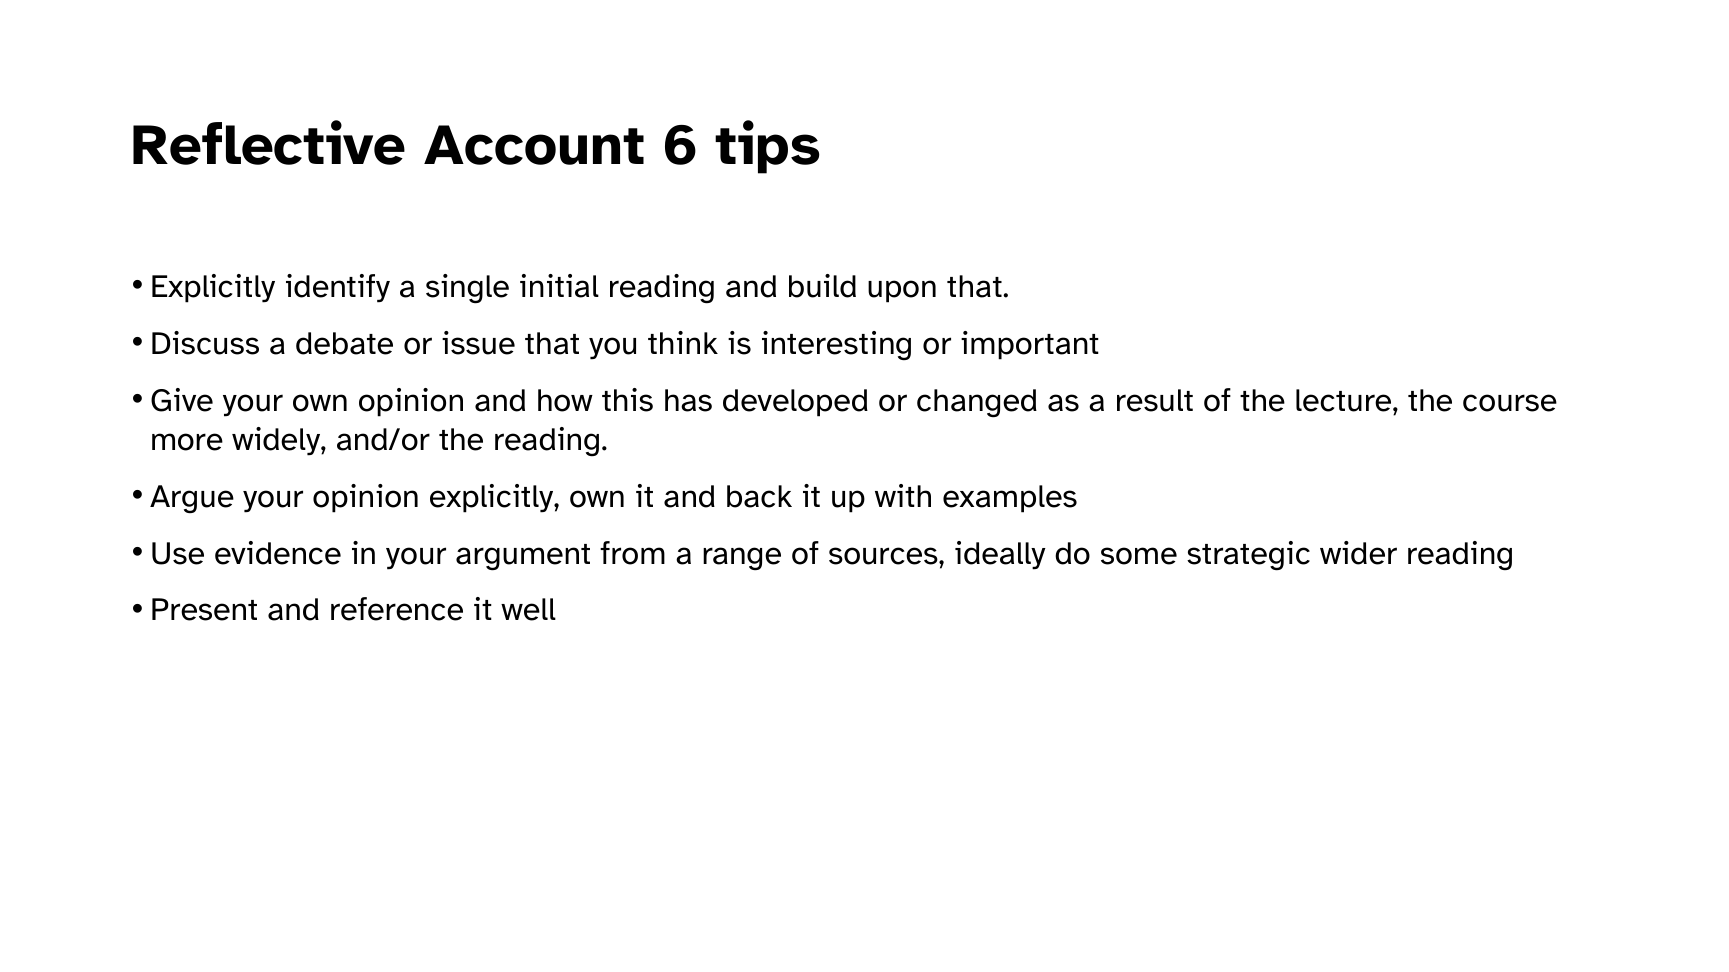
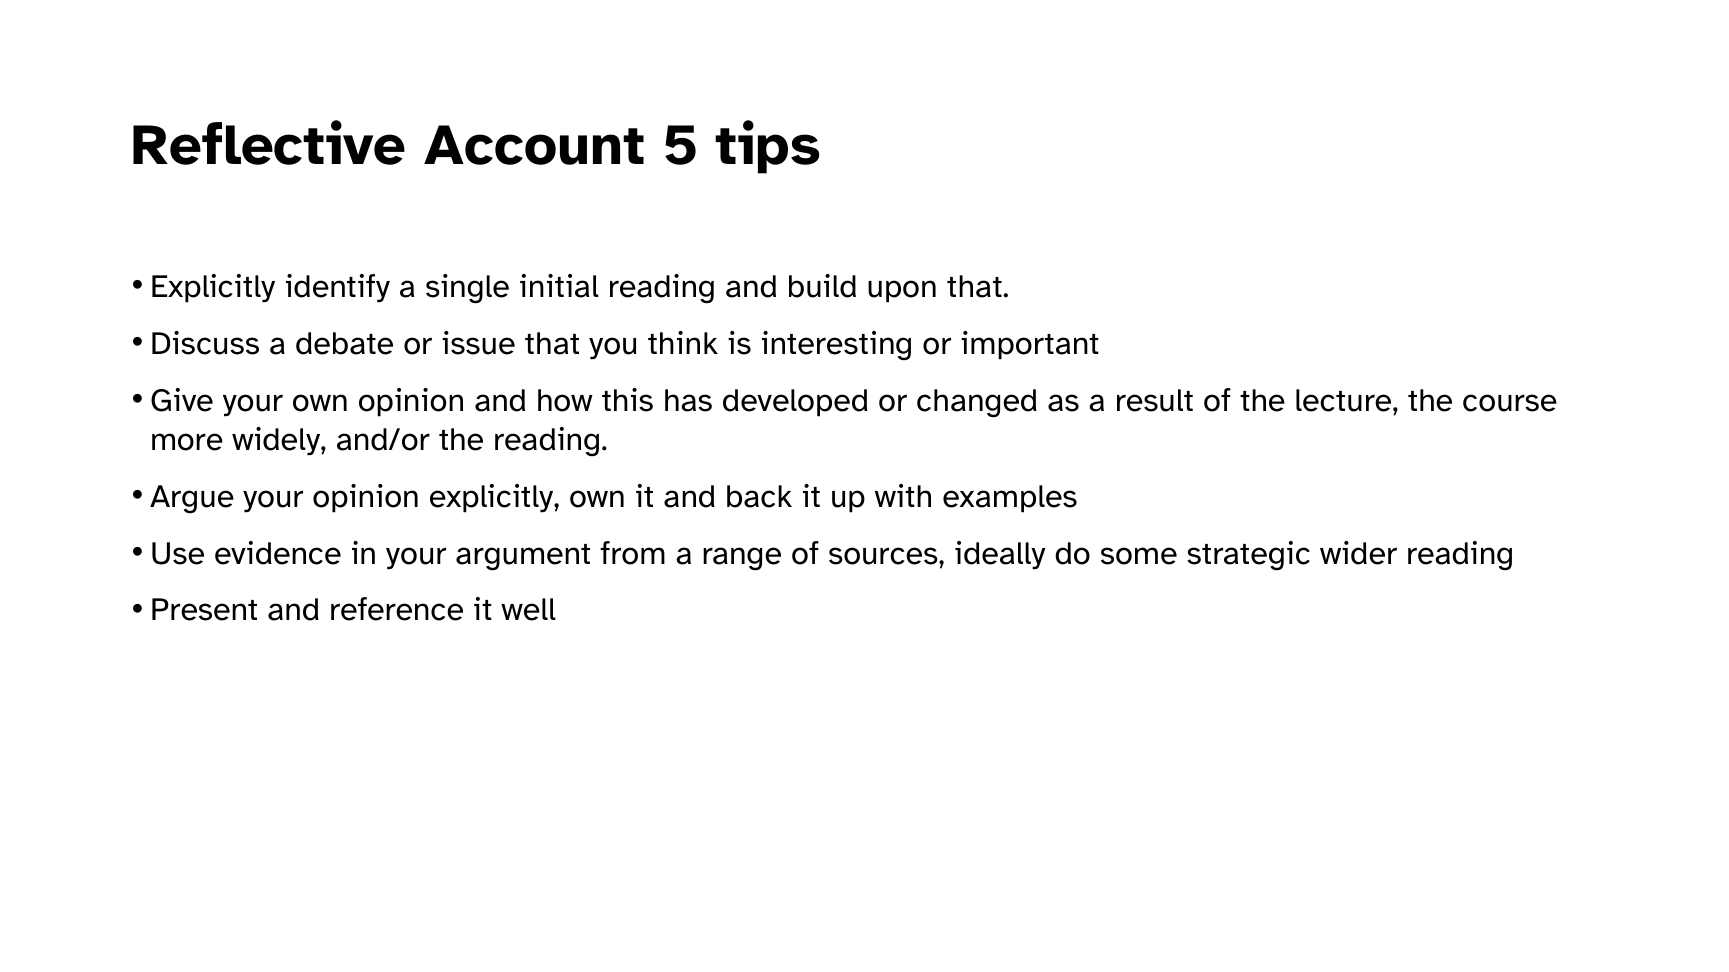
6: 6 -> 5 (681, 145)
